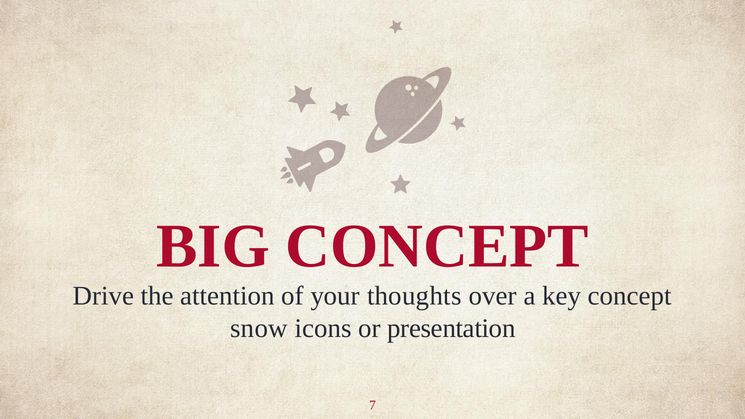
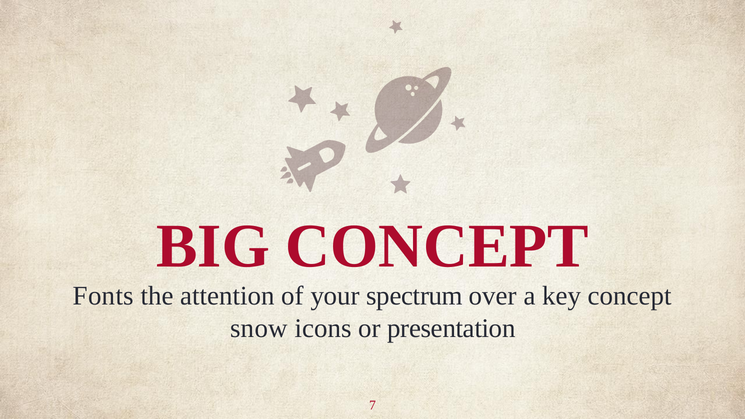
Drive: Drive -> Fonts (103, 296)
thoughts: thoughts -> spectrum (415, 296)
